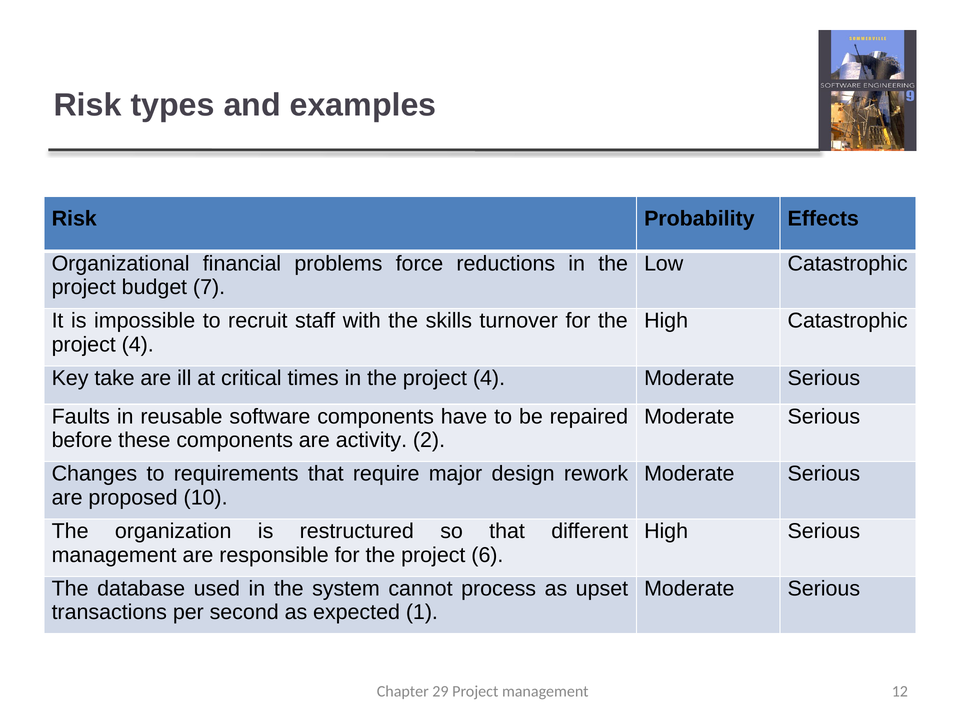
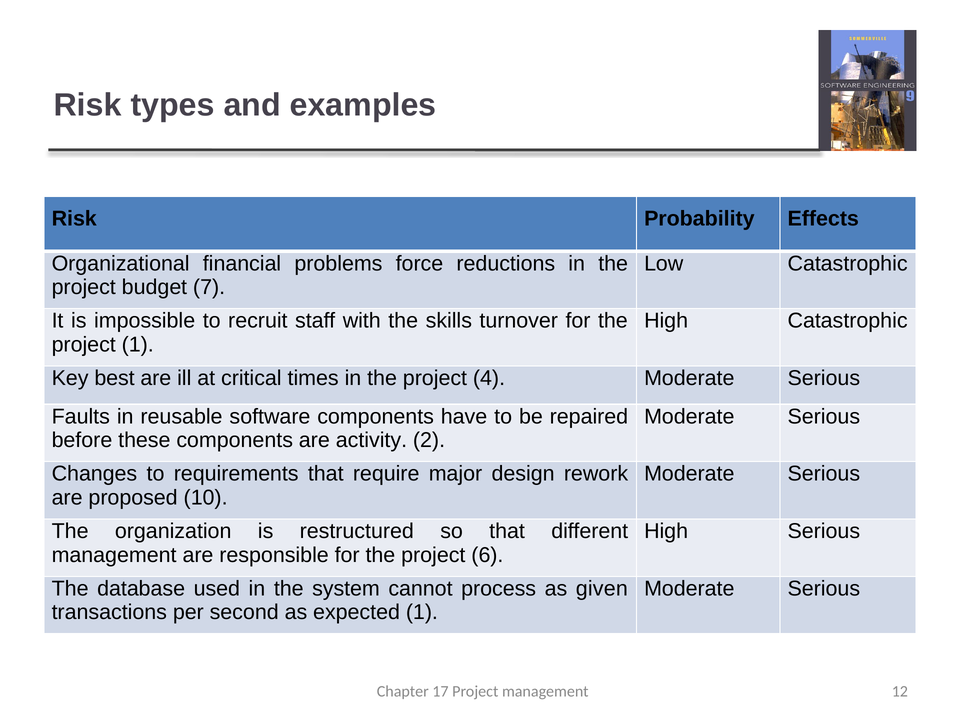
4: 4 -> 1 (138, 345)
take: take -> best (115, 378)
upset: upset -> given (602, 589)
29: 29 -> 17 (440, 692)
